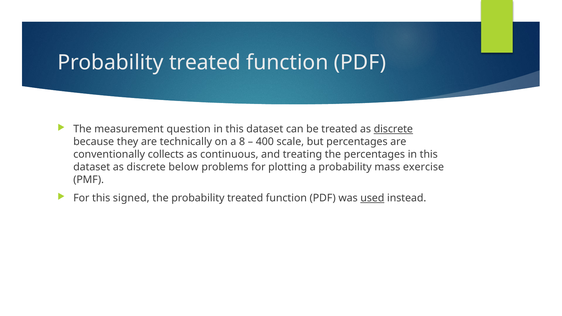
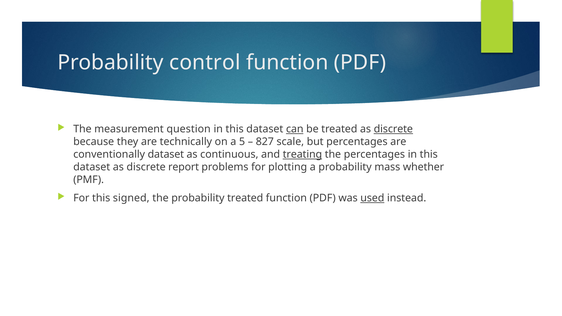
treated: treated -> control (205, 63)
can underline: none -> present (295, 129)
8: 8 -> 5 (242, 142)
400: 400 -> 827 (265, 142)
conventionally collects: collects -> dataset (166, 154)
treating underline: none -> present (302, 154)
below: below -> report (184, 167)
exercise: exercise -> whether (424, 167)
